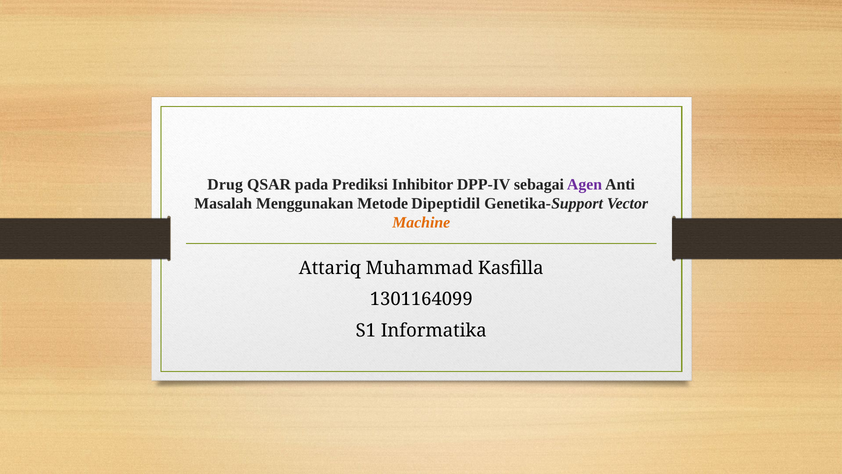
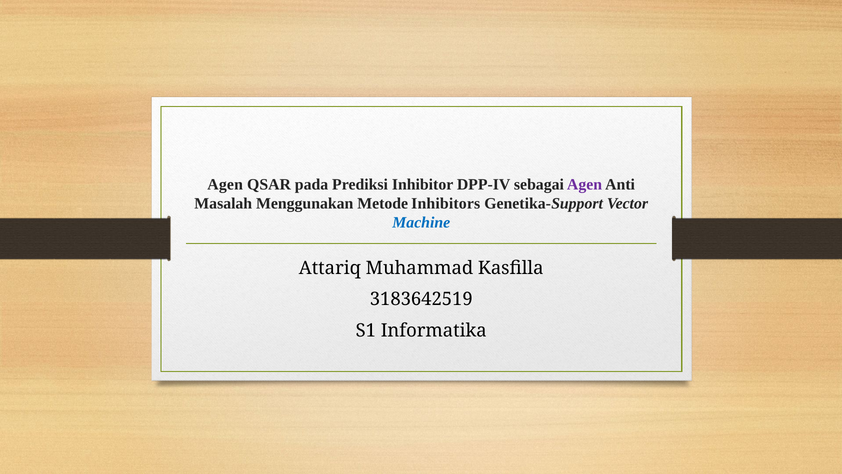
Drug: Drug -> Agen (225, 184)
Dipeptidil: Dipeptidil -> Inhibitors (446, 203)
Machine colour: orange -> blue (421, 222)
1301164099: 1301164099 -> 3183642519 (421, 299)
